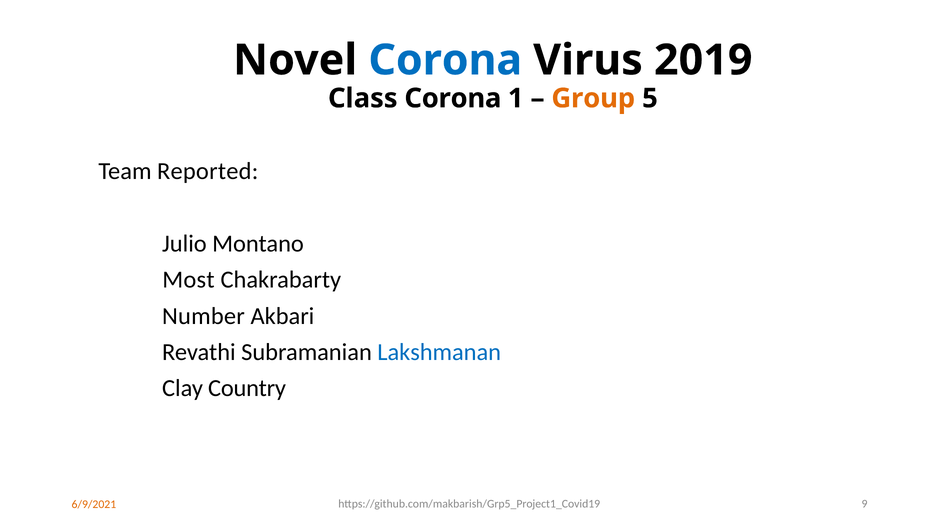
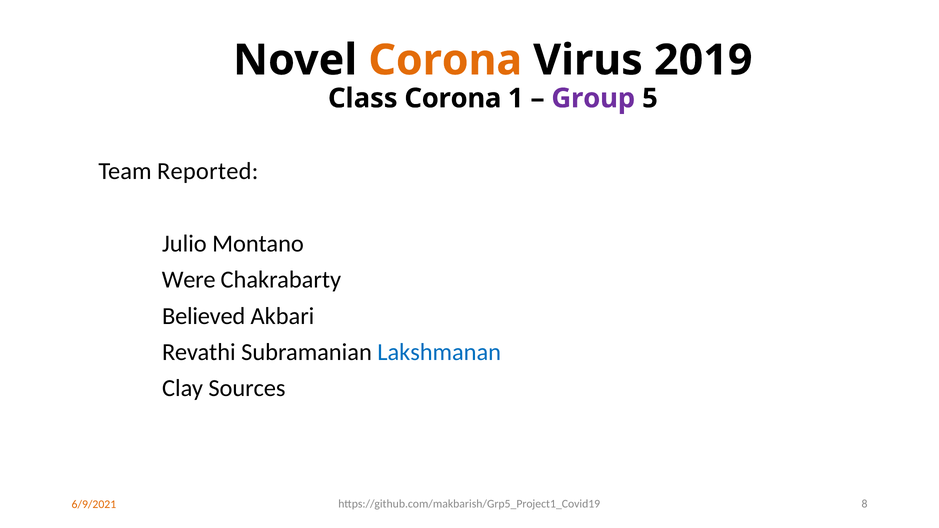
Corona colour: blue -> orange (445, 60)
Group colour: orange -> purple (593, 98)
Most: Most -> Were (189, 280)
Number: Number -> Believed (204, 316)
Country: Country -> Sources (247, 388)
9: 9 -> 8 (864, 504)
